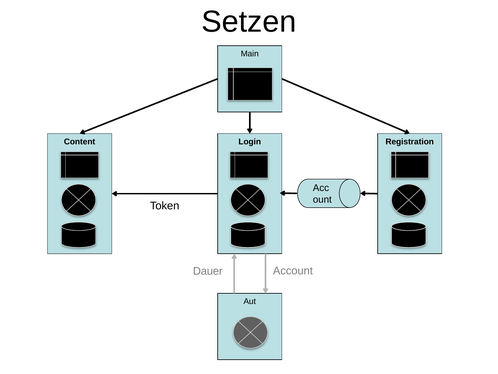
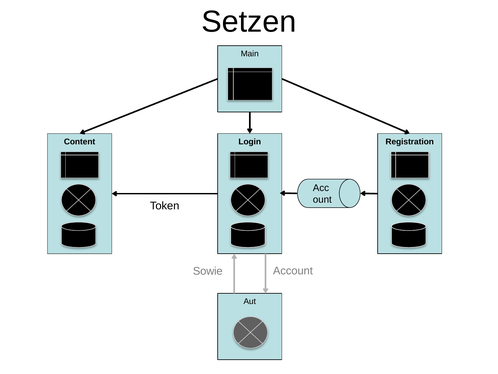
Dauer: Dauer -> Sowie (208, 271)
